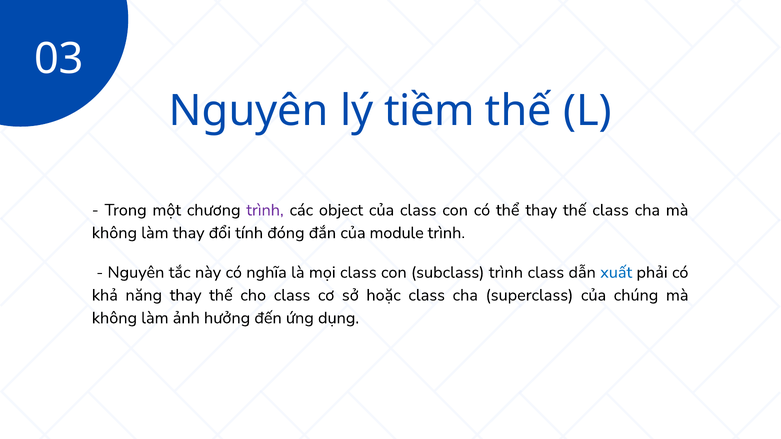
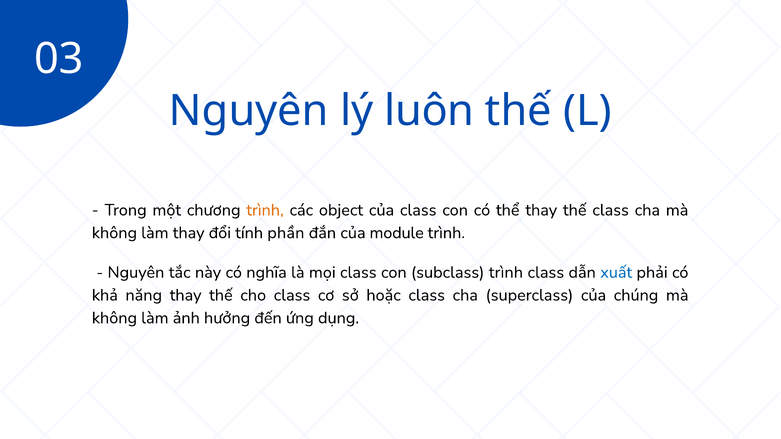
tiềm: tiềm -> luôn (429, 111)
trình colour: purple -> orange (265, 210)
đóng: đóng -> phần (286, 233)
